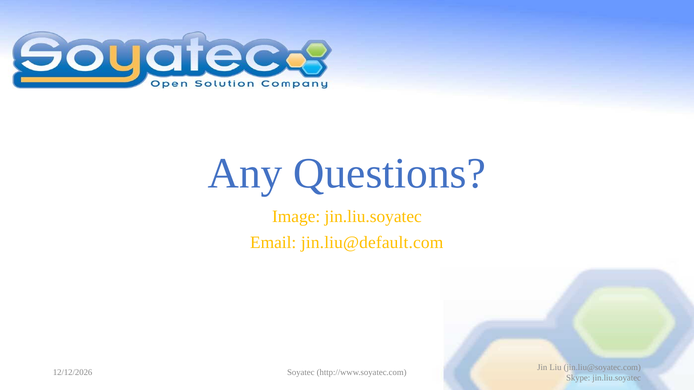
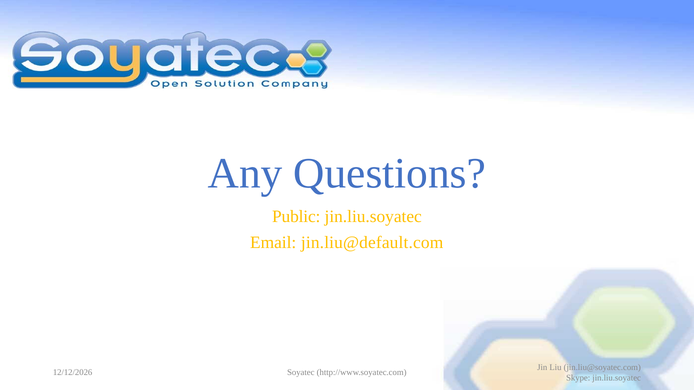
Image: Image -> Public (296, 217)
